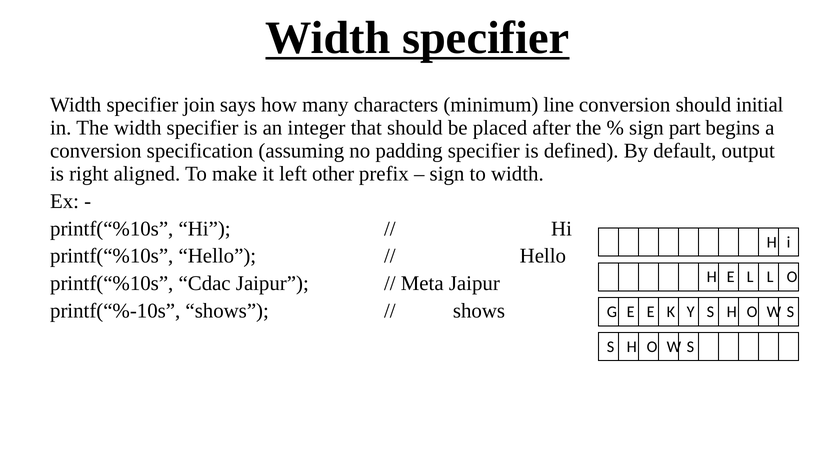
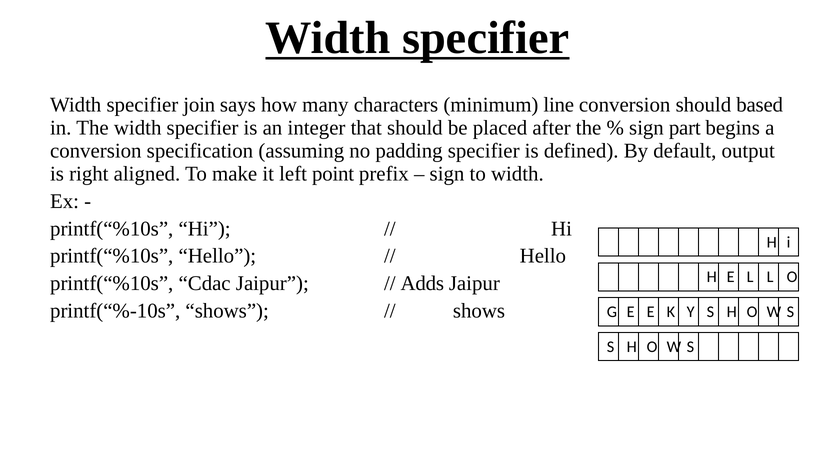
initial: initial -> based (760, 105)
other: other -> point (333, 174)
Meta: Meta -> Adds (422, 283)
